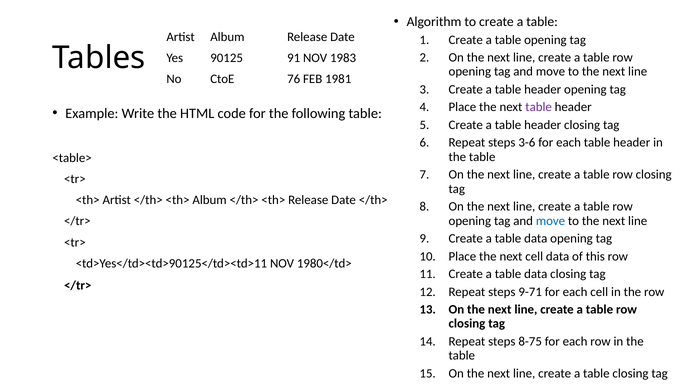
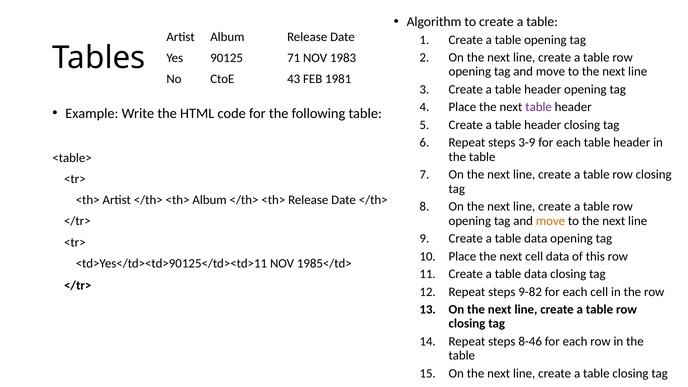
91: 91 -> 71 (294, 58)
76: 76 -> 43 (294, 79)
3-6: 3-6 -> 3-9 (527, 143)
move colour: blue -> orange (551, 221)
1980</td>: 1980</td> -> 1985</td> (324, 263)
9-71: 9-71 -> 9-82 (530, 292)
8-75: 8-75 -> 8-46 (530, 341)
